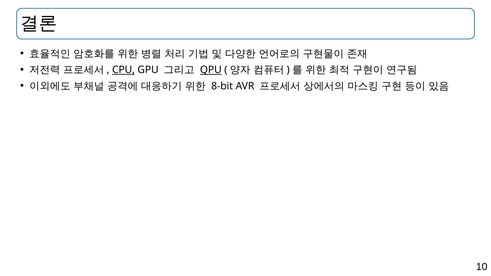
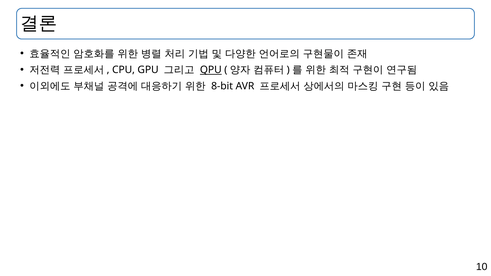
CPU underline: present -> none (123, 70)
